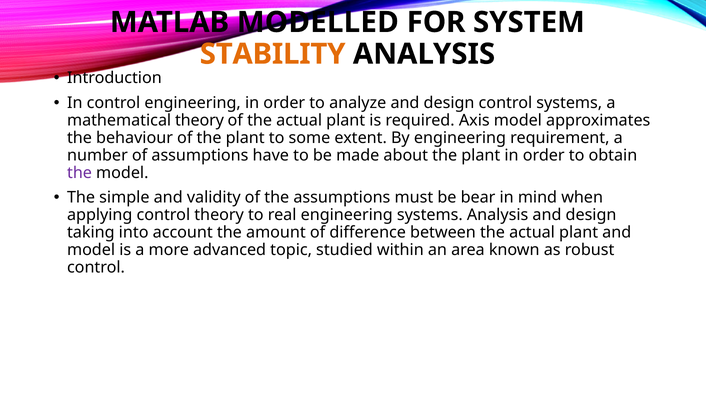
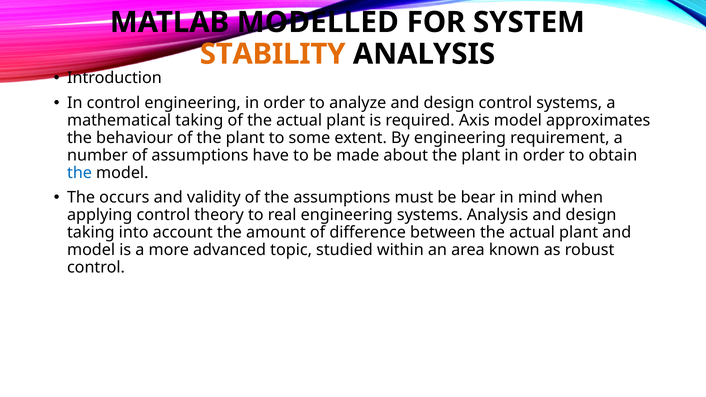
mathematical theory: theory -> taking (199, 120)
the colour: purple -> blue (80, 173)
simple: simple -> occurs (124, 198)
